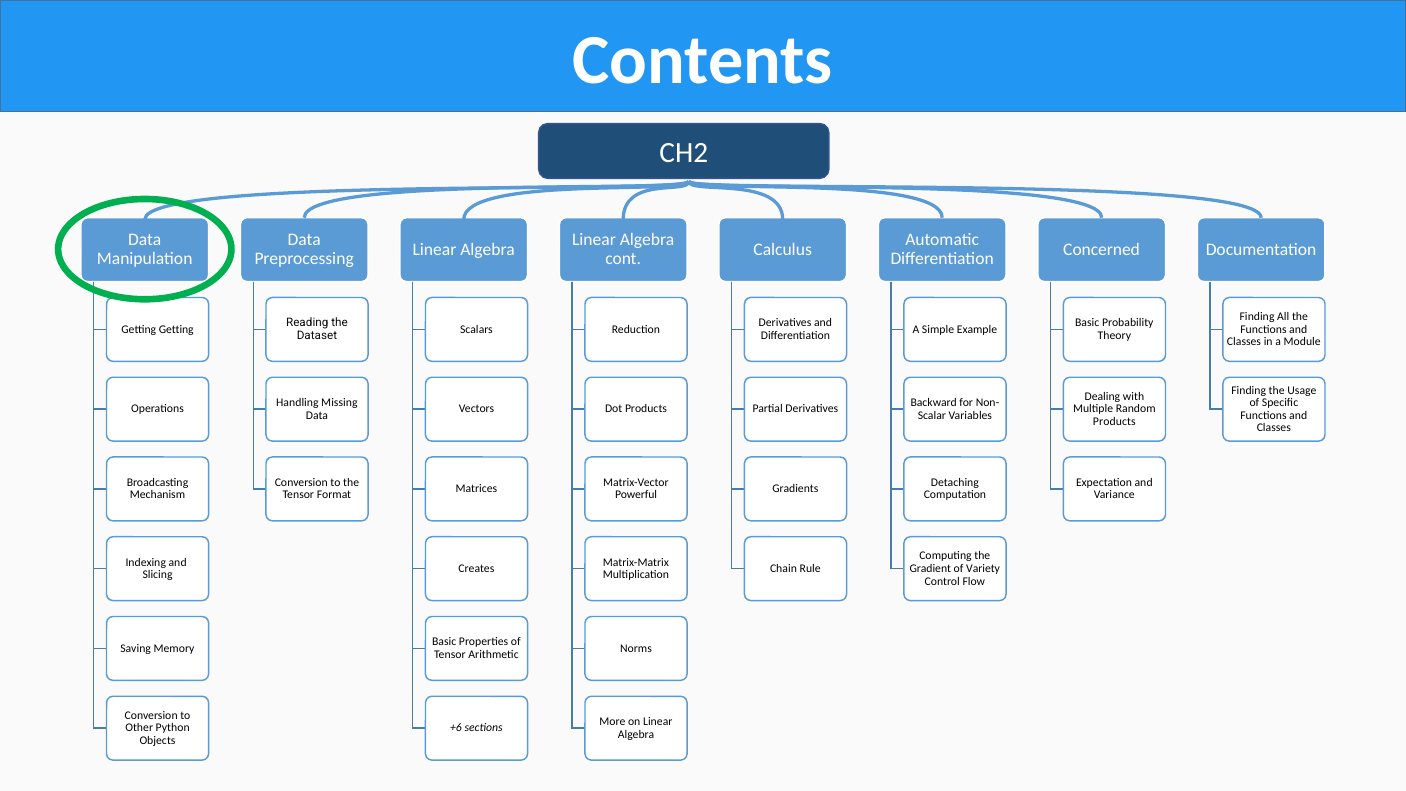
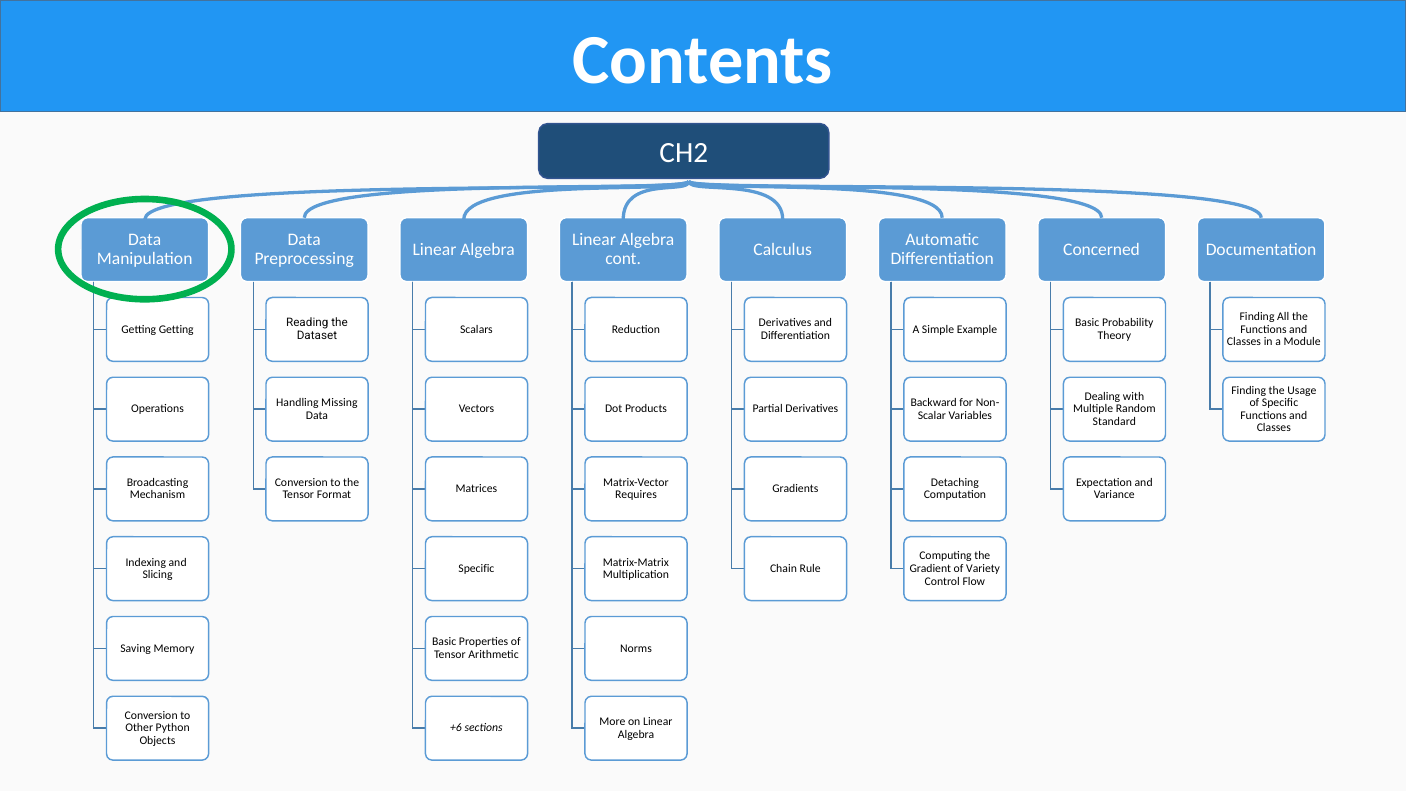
Products: Products -> Standard (1114, 422)
Powerful: Powerful -> Requires (636, 495)
Creates: Creates -> Specific (476, 568)
